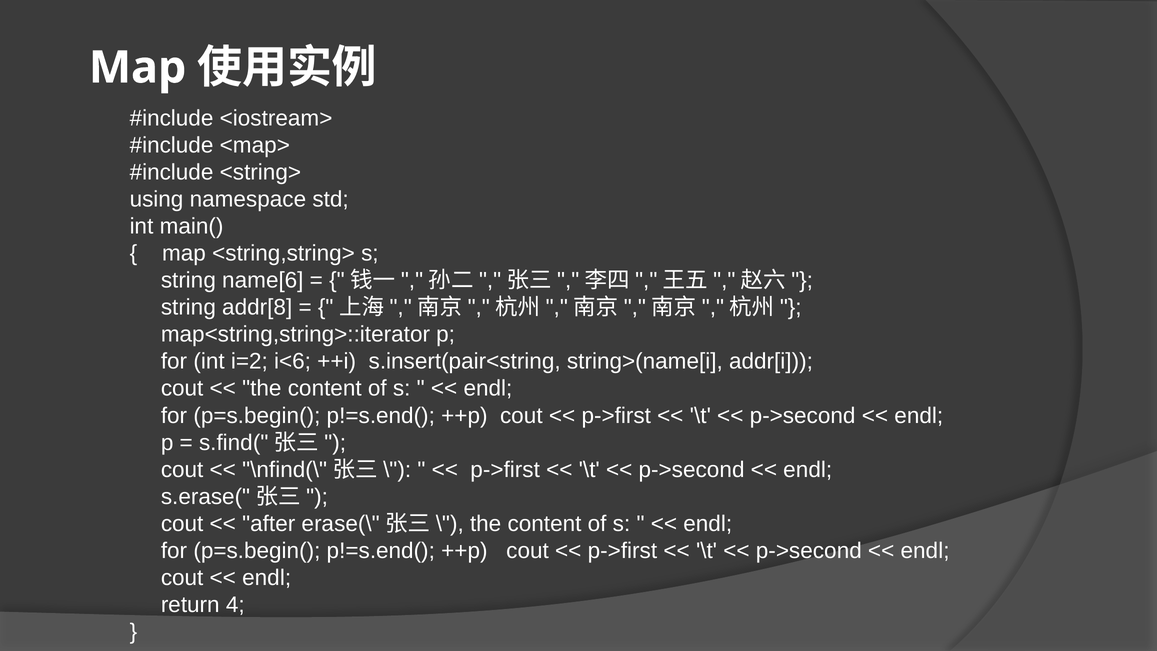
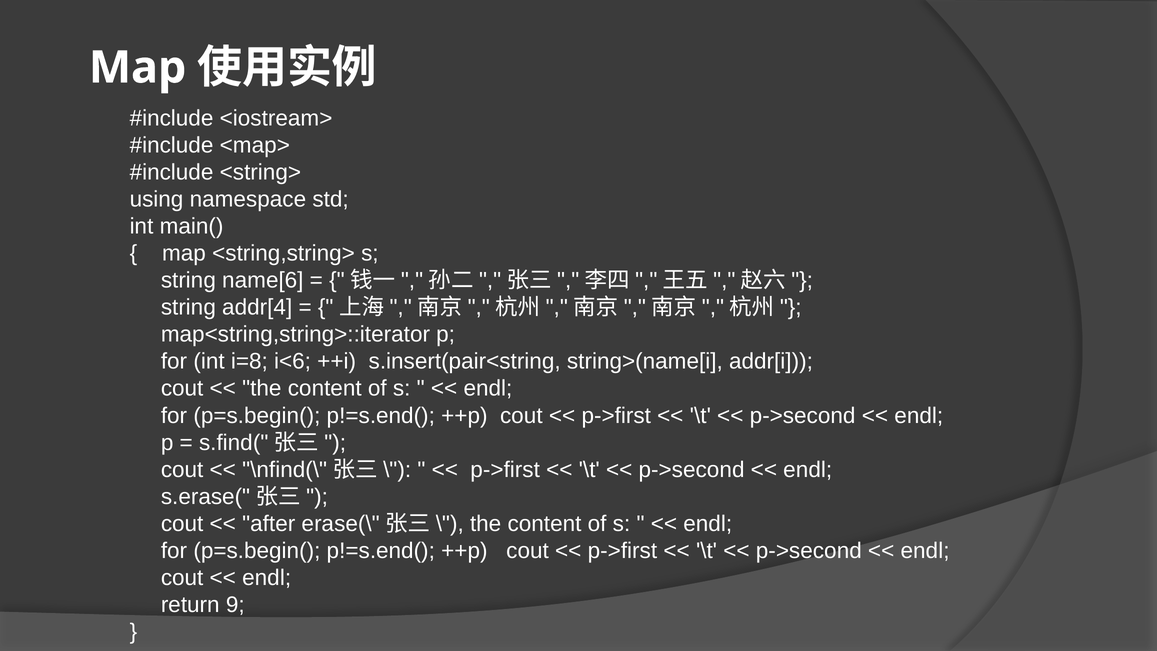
addr[8: addr[8 -> addr[4 (257, 307)
i=2: i=2 -> i=8 (249, 361)
4: 4 -> 9 (235, 605)
